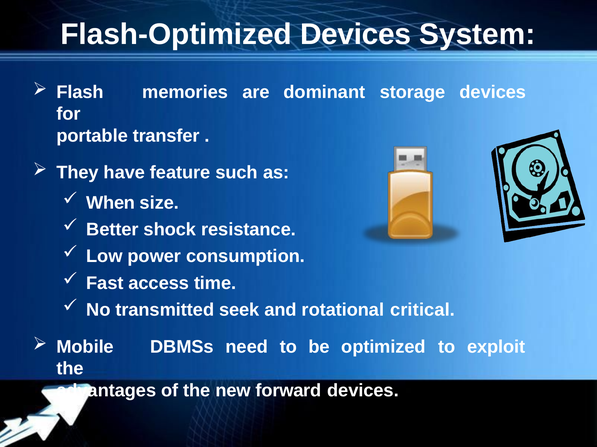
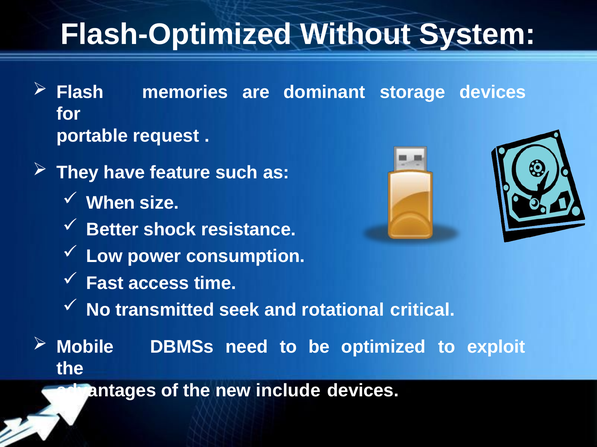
Flash-Optimized Devices: Devices -> Without (355, 35)
transfer: transfer -> request (166, 136)
forward: forward -> include (288, 391)
